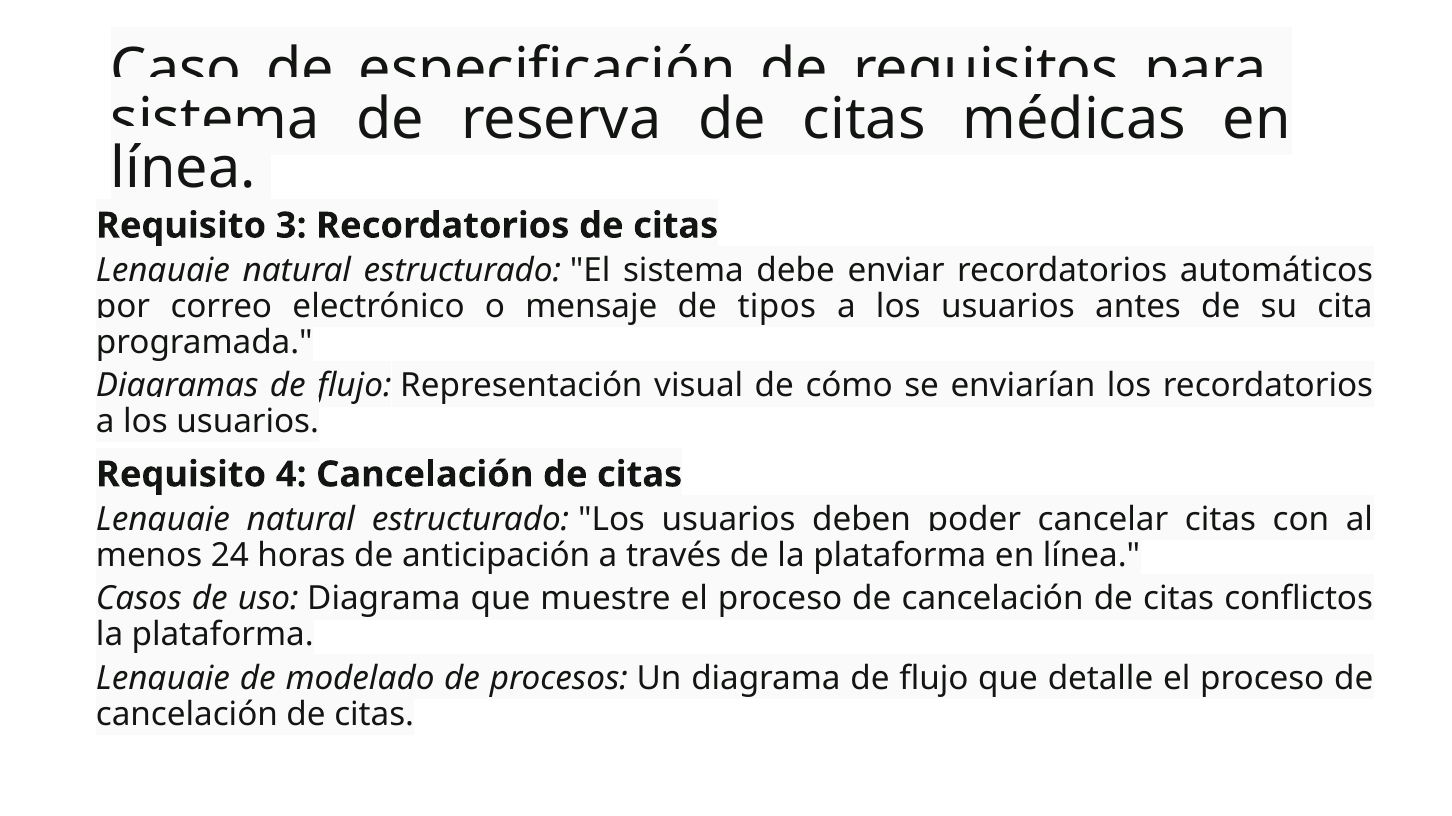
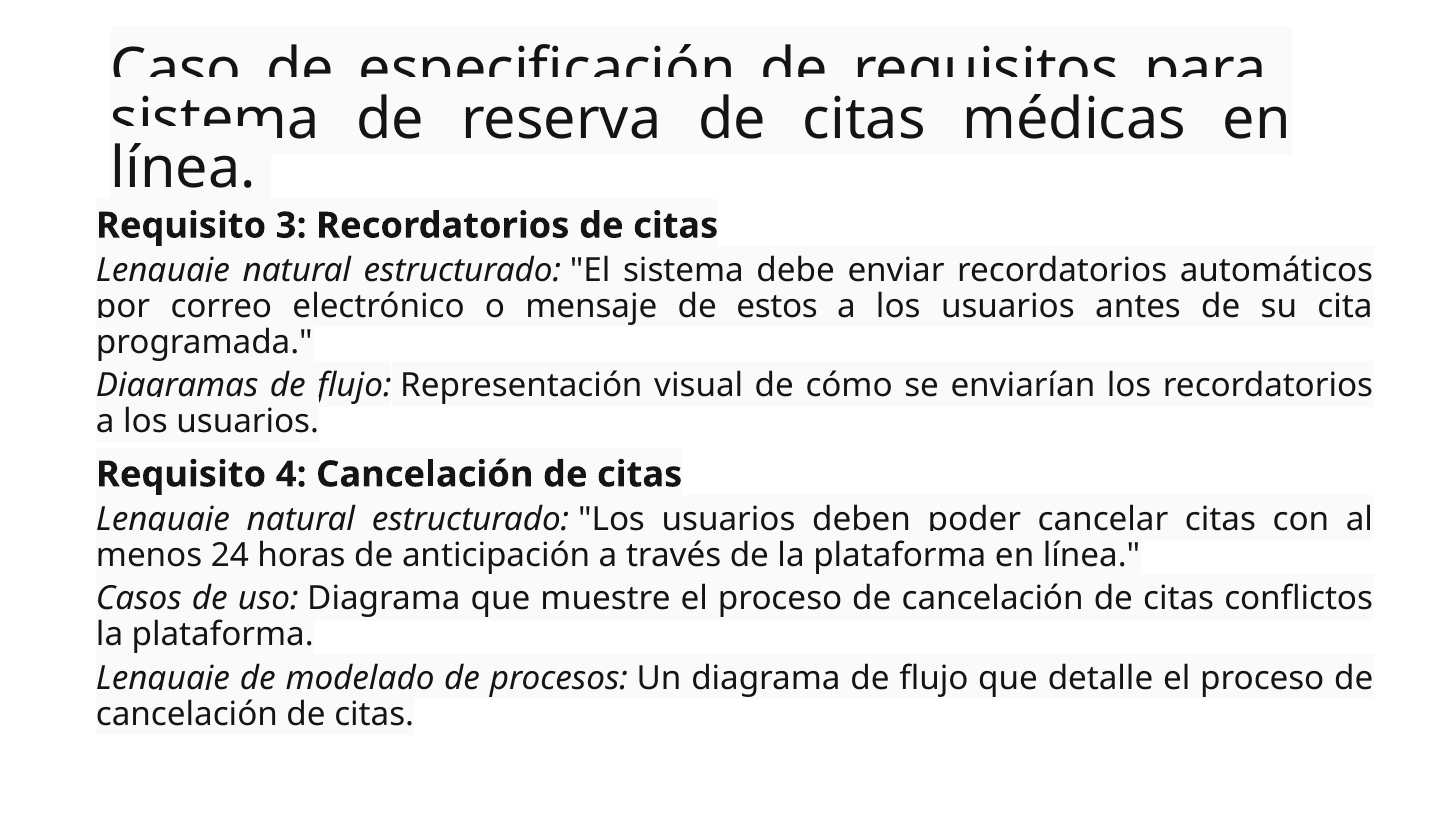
tipos: tipos -> estos (777, 307)
